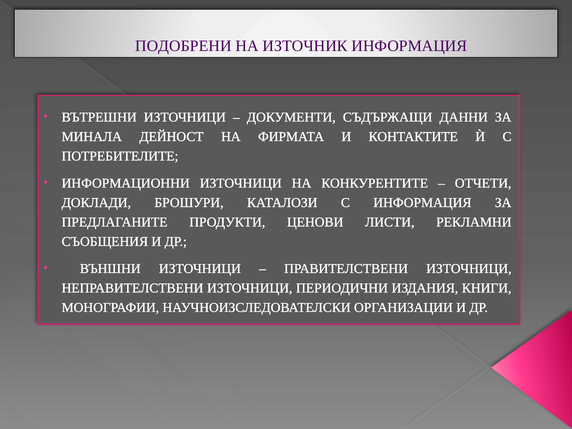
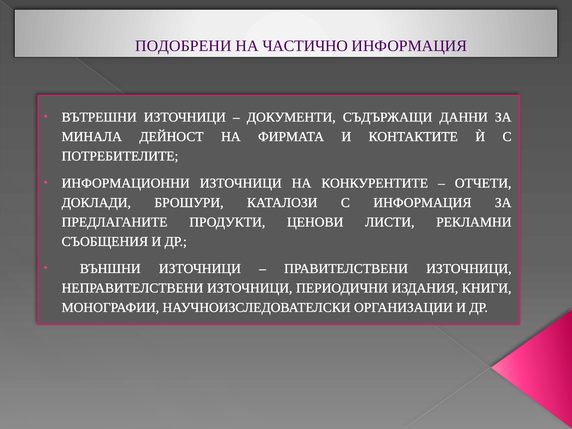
ИЗТОЧНИК: ИЗТОЧНИК -> ЧАСТИЧНО (305, 46)
